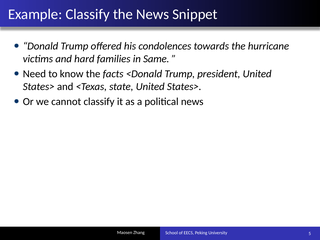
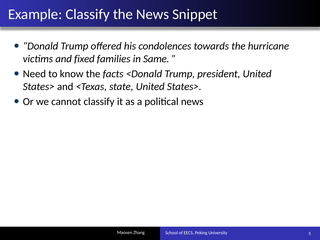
hard: hard -> fixed (84, 59)
